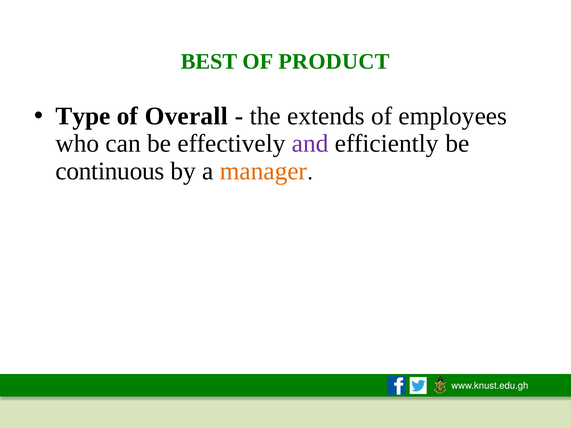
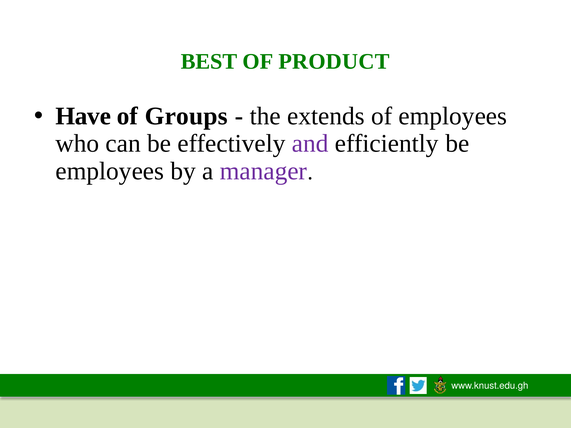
Type: Type -> Have (83, 116)
Overall: Overall -> Groups (186, 116)
continuous: continuous -> employees (110, 171)
manager colour: orange -> purple (263, 171)
